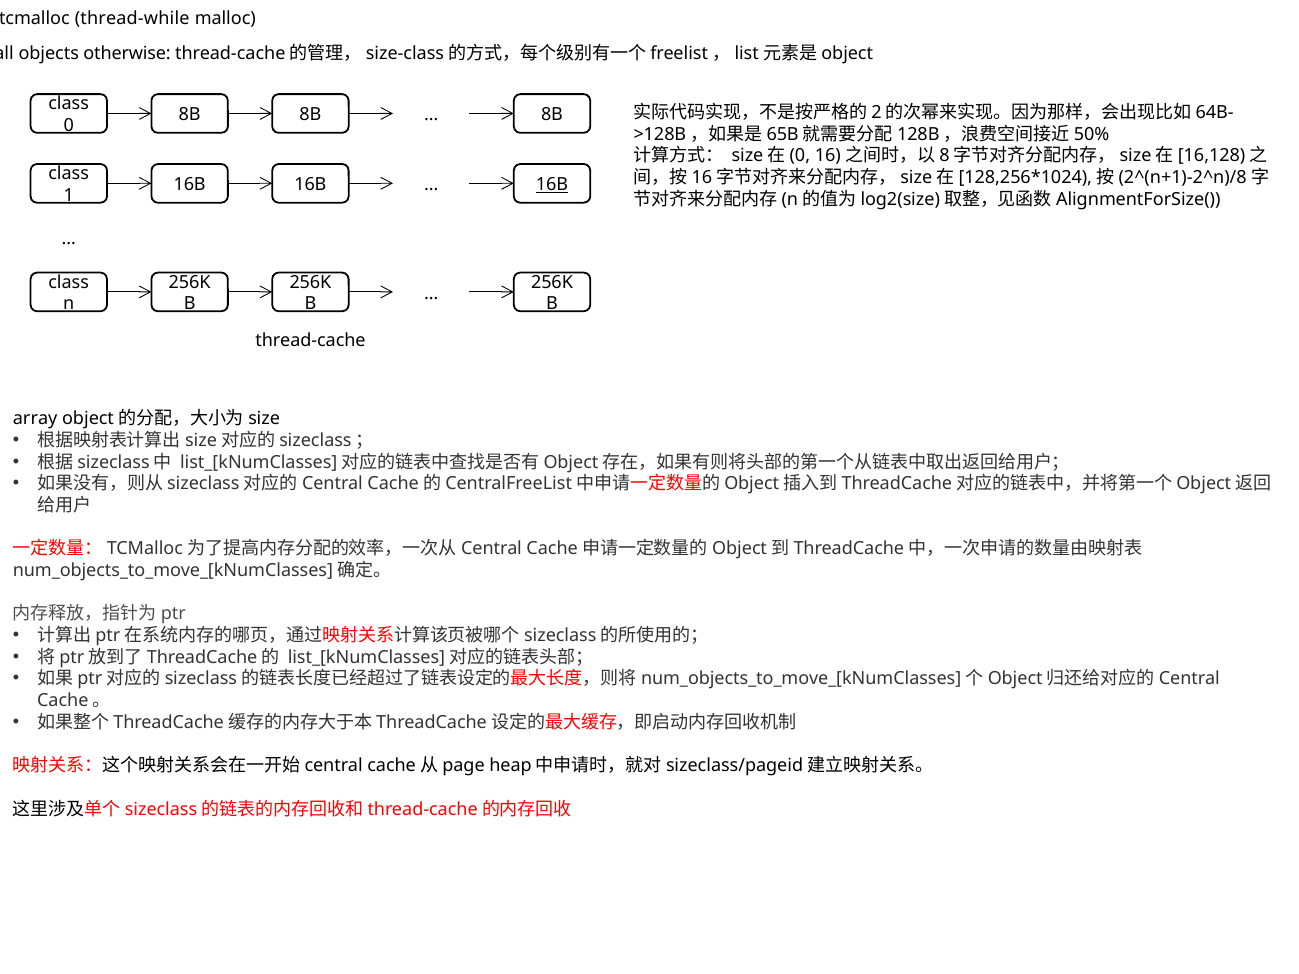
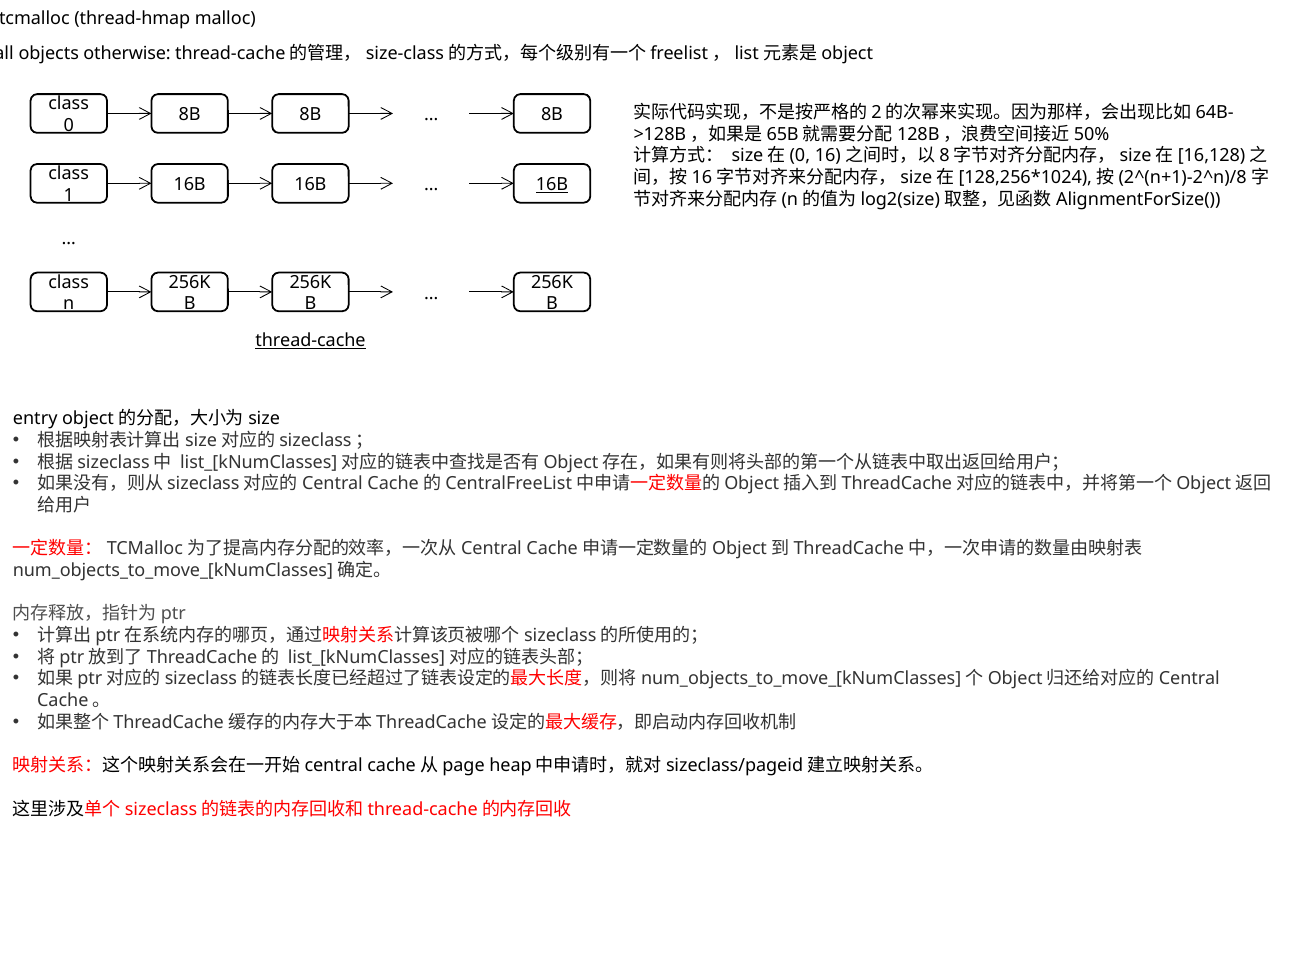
thread-while: thread-while -> thread-hmap (132, 18)
thread-cache underline: none -> present (310, 341)
array: array -> entry (35, 419)
